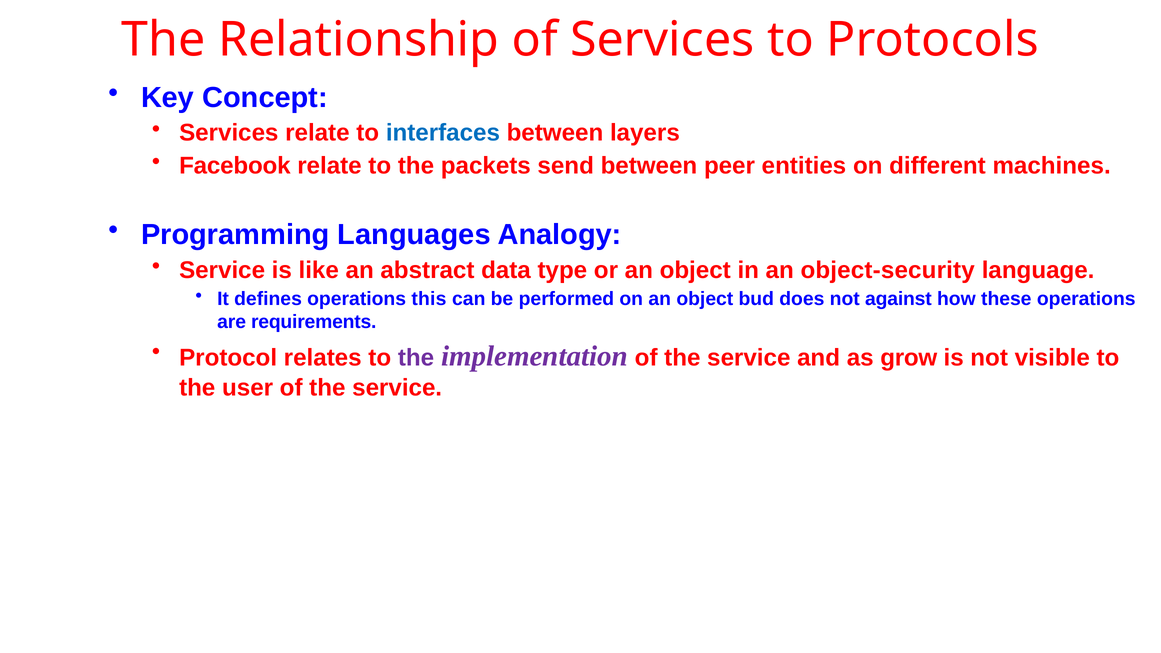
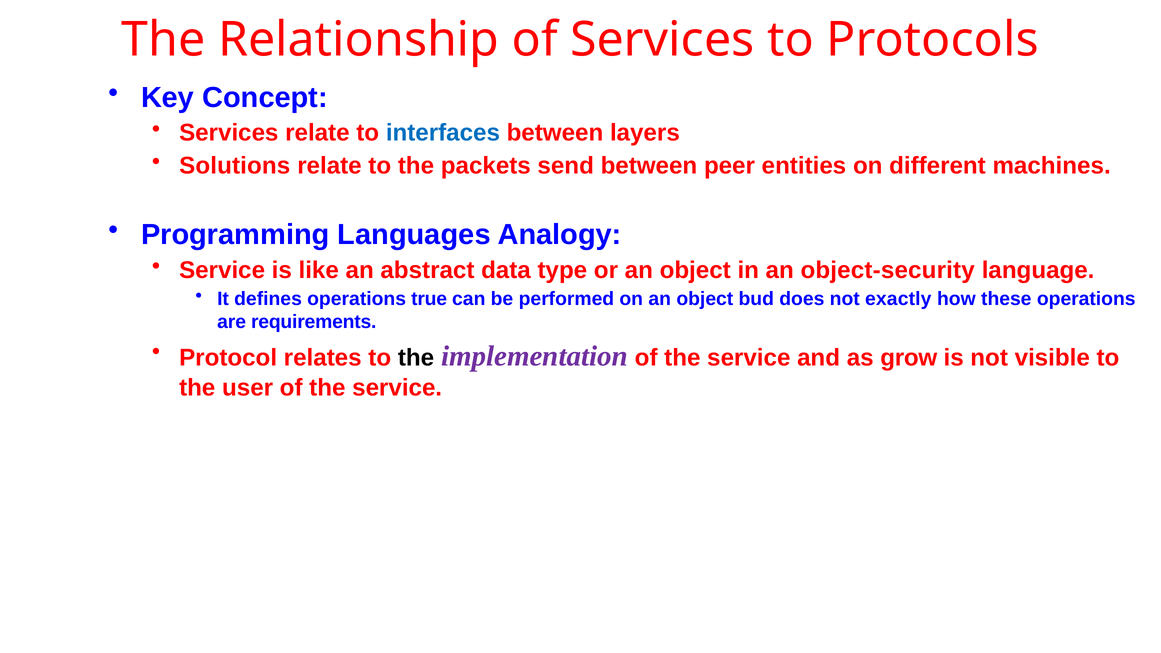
Facebook: Facebook -> Solutions (235, 166)
this: this -> true (429, 299)
against: against -> exactly (898, 299)
the colour: purple -> black (416, 358)
